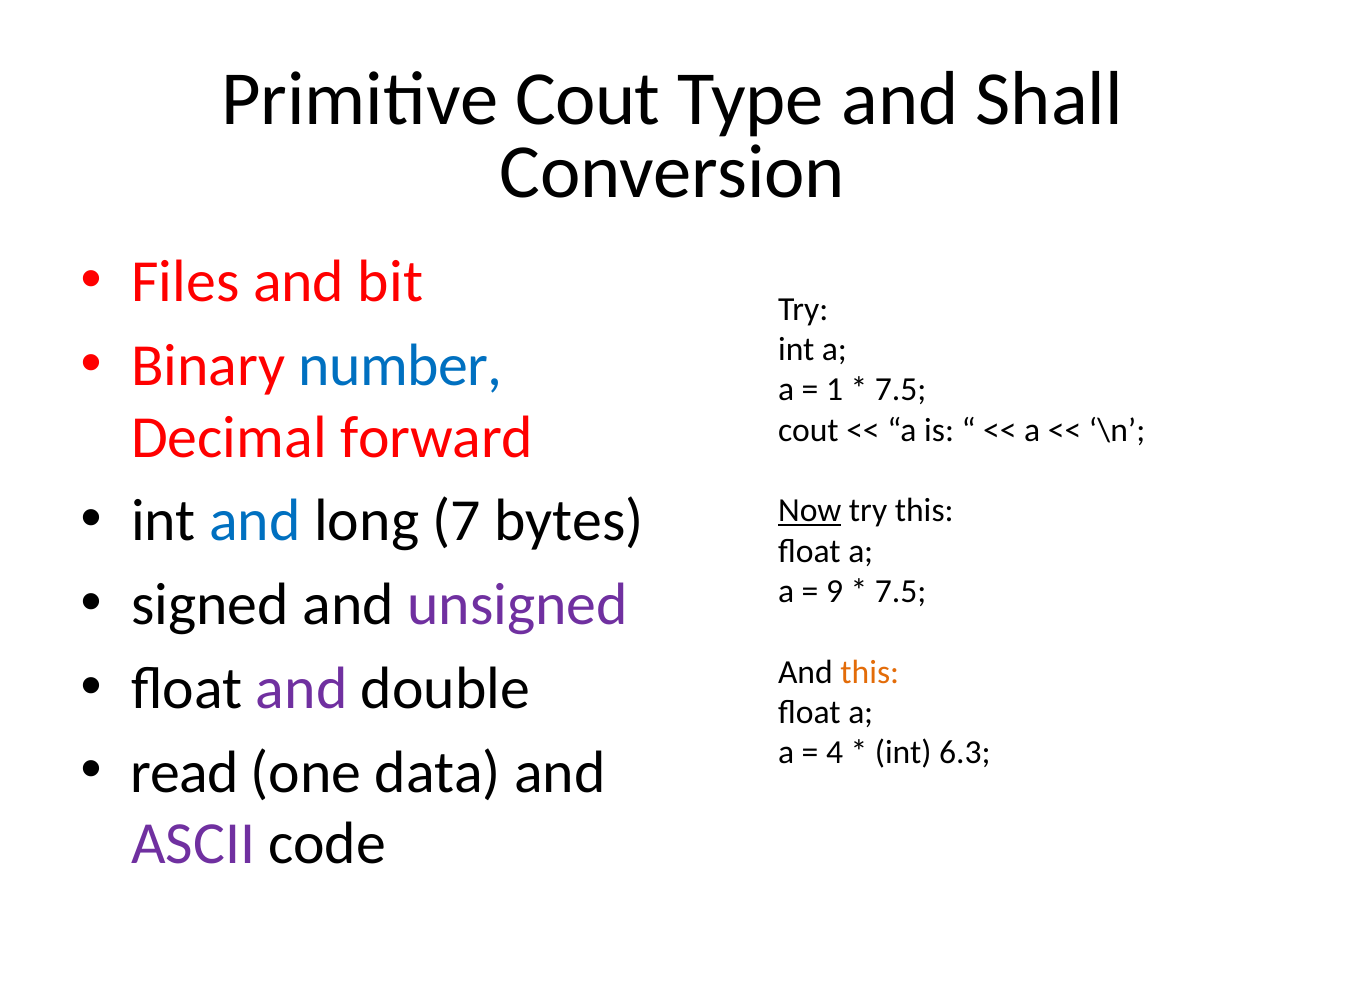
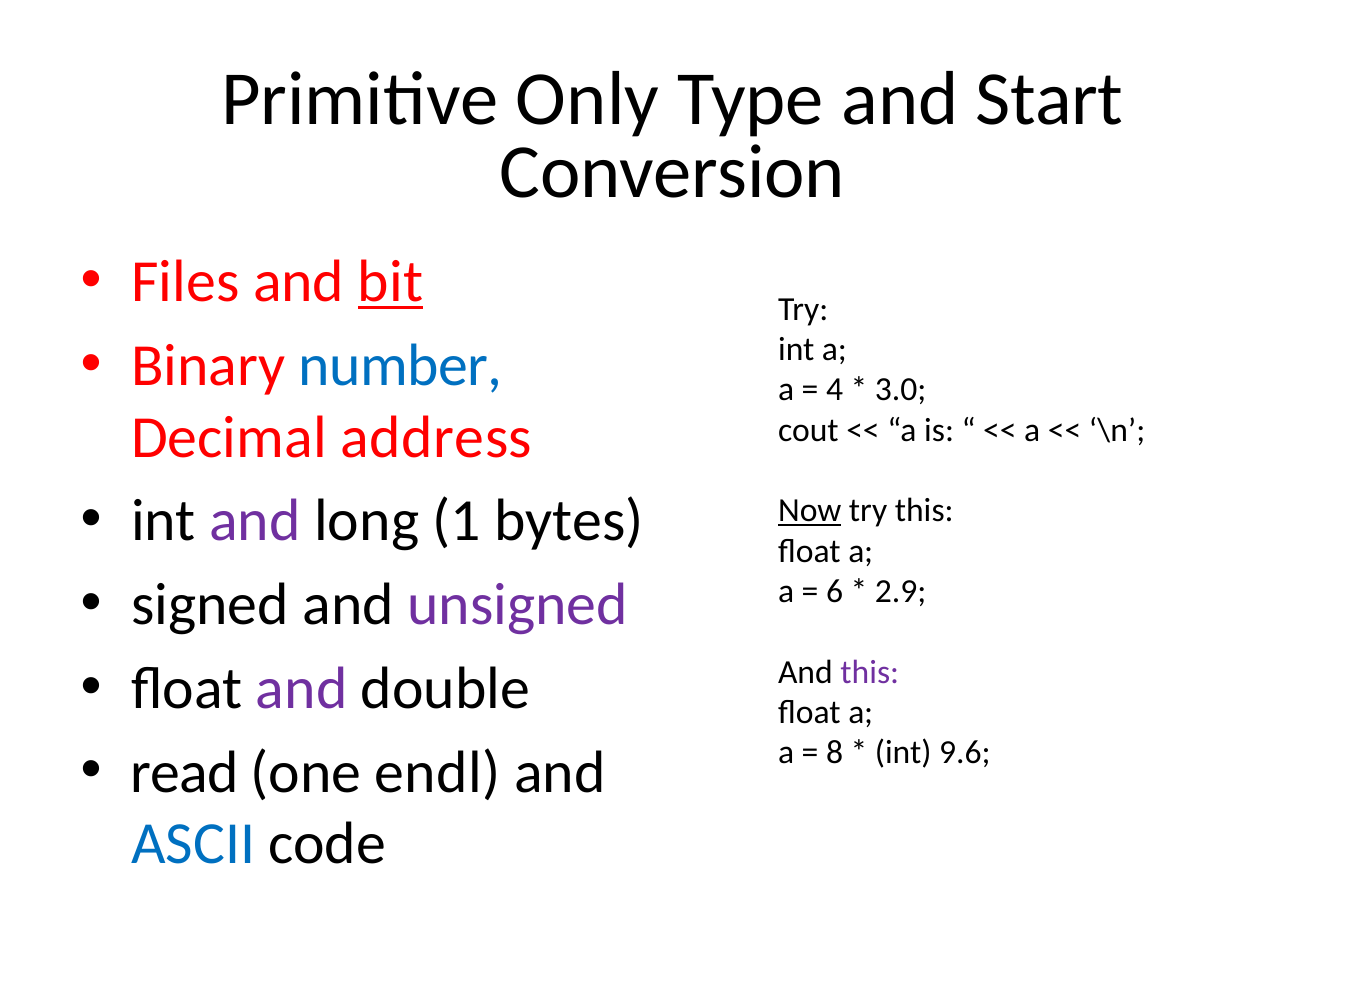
Primitive Cout: Cout -> Only (588, 99)
Shall: Shall -> Start (1050, 99)
bit underline: none -> present (391, 282)
1: 1 -> 4 (835, 390)
7.5: 7.5 -> 3.0 (901, 390)
forward: forward -> address (436, 438)
and colour: blue -> purple (255, 522)
7: 7 -> 1 (457, 522)
9: 9 -> 6 (835, 592)
7.5: 7.5 -> 2.9 (901, 592)
this colour: orange -> purple (870, 672)
4: 4 -> 8 (835, 753)
6.3: 6.3 -> 9.6 (965, 753)
data: data -> endl (438, 773)
ASCII colour: purple -> blue (193, 845)
